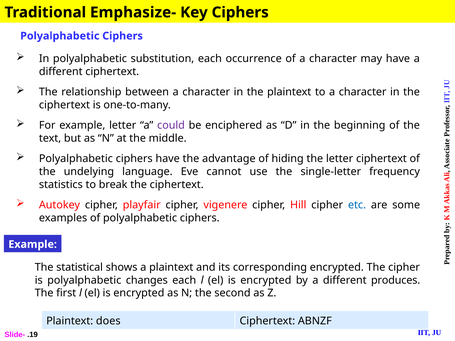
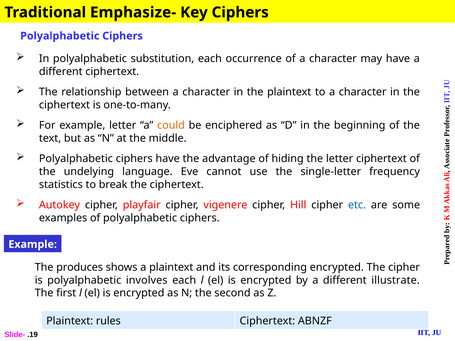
could colour: purple -> orange (171, 126)
statistical: statistical -> produces (80, 268)
changes: changes -> involves (147, 280)
produces: produces -> illustrate (396, 280)
does: does -> rules (108, 321)
